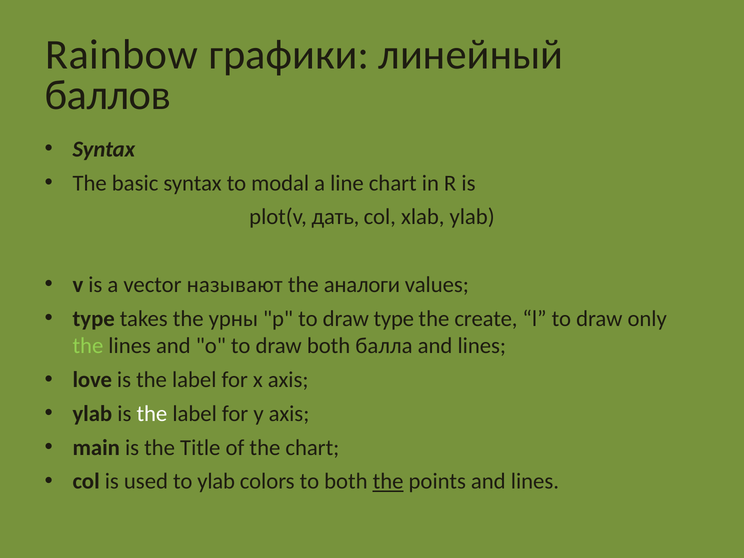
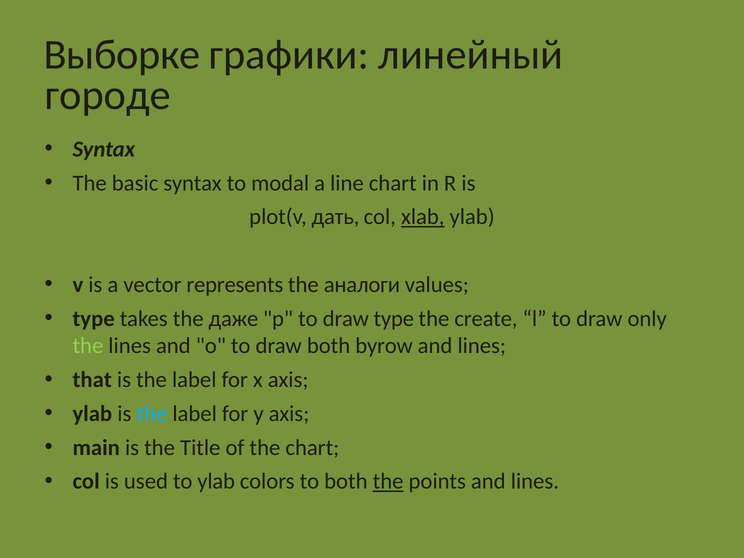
Rainbow: Rainbow -> Выборке (122, 55)
баллов: баллов -> городе (108, 96)
xlab underline: none -> present (423, 217)
называют: называют -> represents (235, 285)
урны: урны -> даже (233, 319)
балла: балла -> byrow (384, 346)
love: love -> that (92, 380)
the colour: white -> light blue (152, 414)
